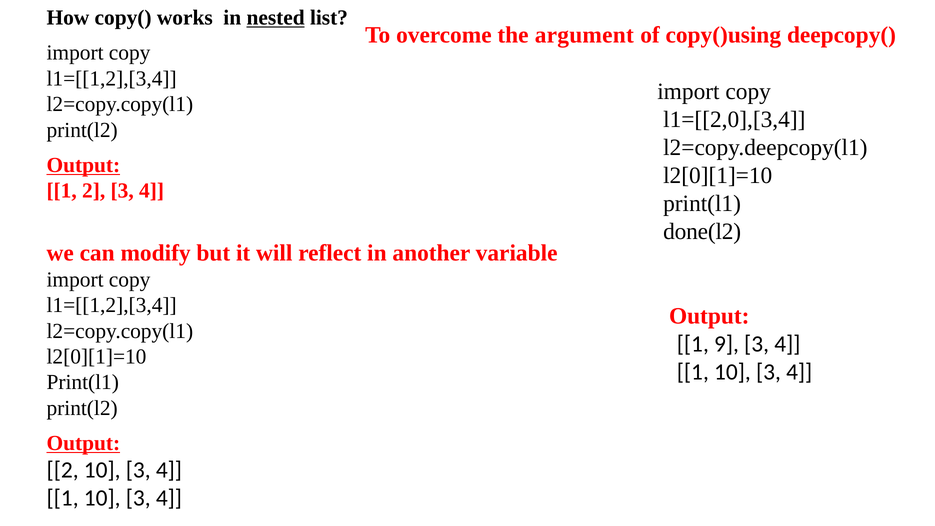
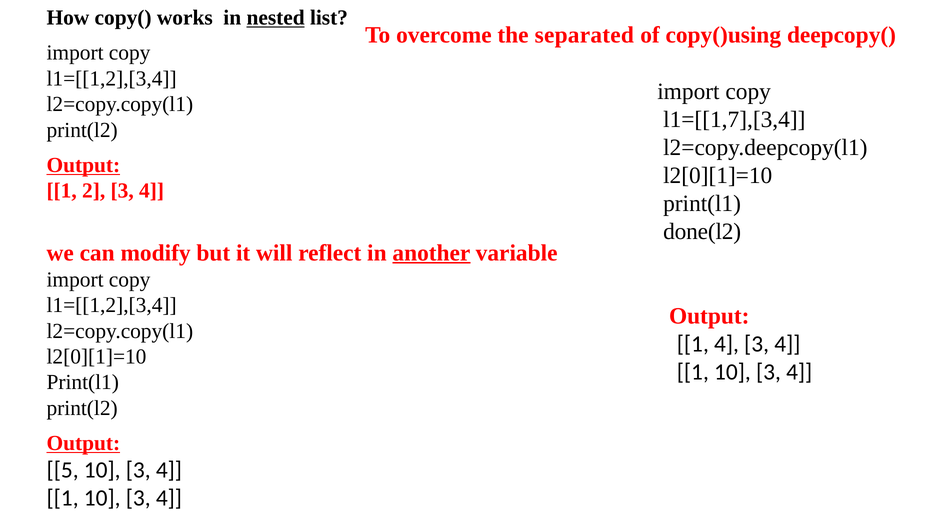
argument: argument -> separated (584, 35)
l1=[[2,0],[3,4: l1=[[2,0],[3,4 -> l1=[[1,7],[3,4 (734, 119)
another underline: none -> present (431, 253)
1 9: 9 -> 4 (726, 344)
2: 2 -> 5 (63, 470)
